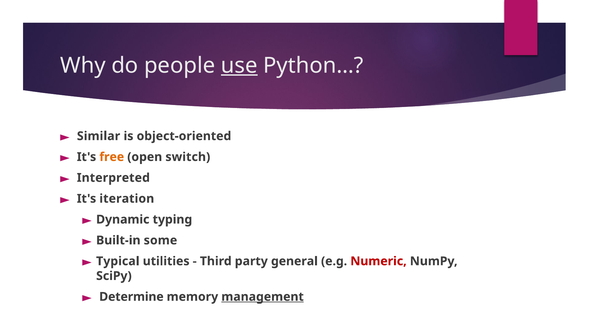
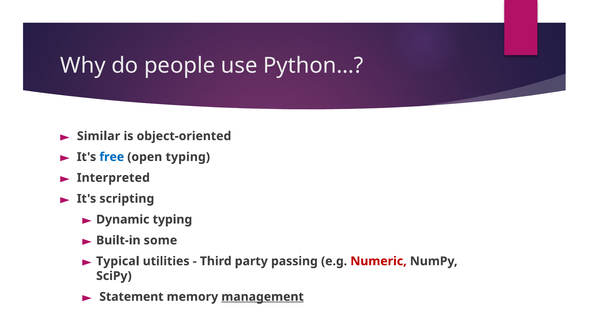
use underline: present -> none (239, 66)
free colour: orange -> blue (112, 157)
open switch: switch -> typing (188, 157)
iteration: iteration -> scripting (127, 199)
general: general -> passing (294, 261)
Determine: Determine -> Statement (131, 297)
